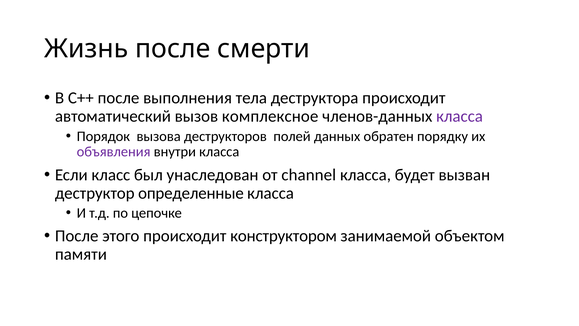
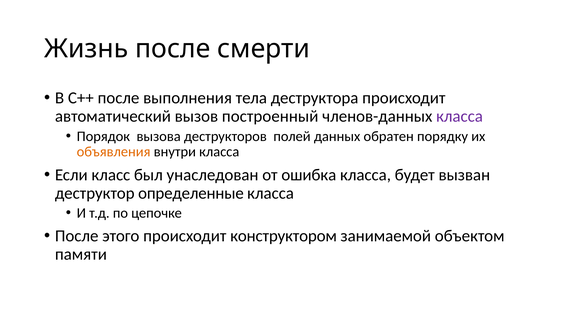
комплексное: комплексное -> построенный (270, 116)
объявления colour: purple -> orange (114, 152)
channel: channel -> ошибка (309, 175)
